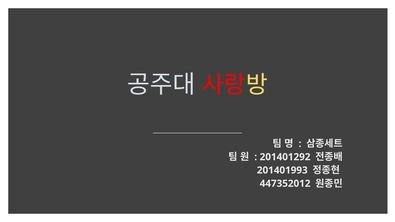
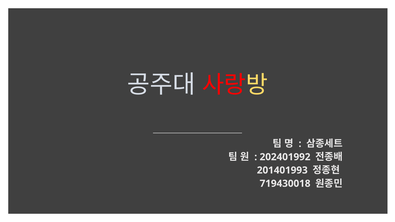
201401292: 201401292 -> 202401992 (285, 157)
447352012: 447352012 -> 719430018 (285, 184)
